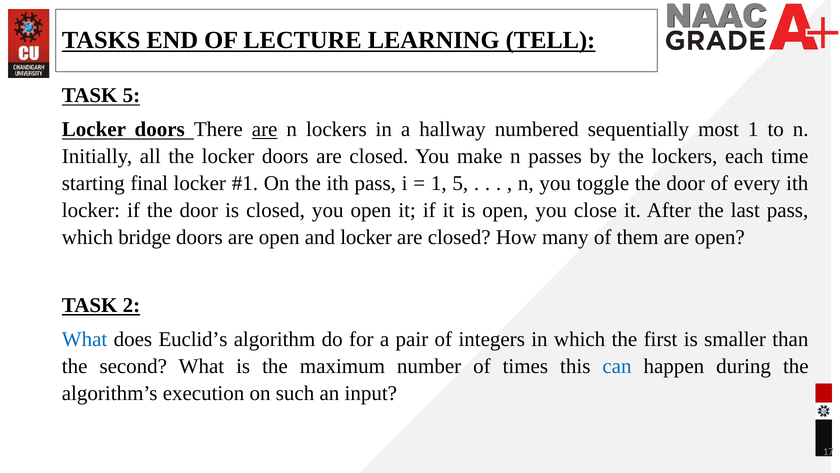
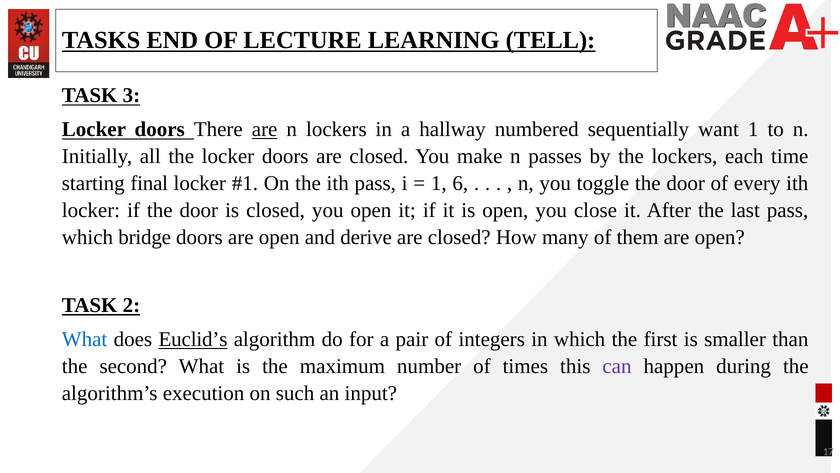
TASK 5: 5 -> 3 (131, 95)
most: most -> want (719, 129)
1 5: 5 -> 6 (460, 183)
and locker: locker -> derive (366, 237)
Euclid’s underline: none -> present (193, 339)
can colour: blue -> purple (617, 366)
